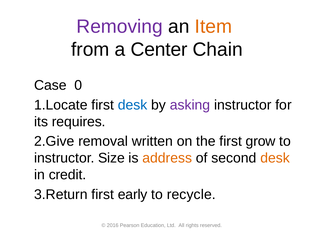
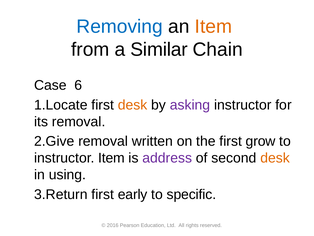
Removing colour: purple -> blue (120, 27)
Center: Center -> Similar (159, 50)
0: 0 -> 6 (78, 85)
desk colour: blue -> orange (133, 105)
its requires: requires -> removal (79, 121)
instructor Size: Size -> Item (111, 158)
address colour: orange -> purple (167, 158)
credit: credit -> using (67, 174)
recycle: recycle -> specific (191, 194)
